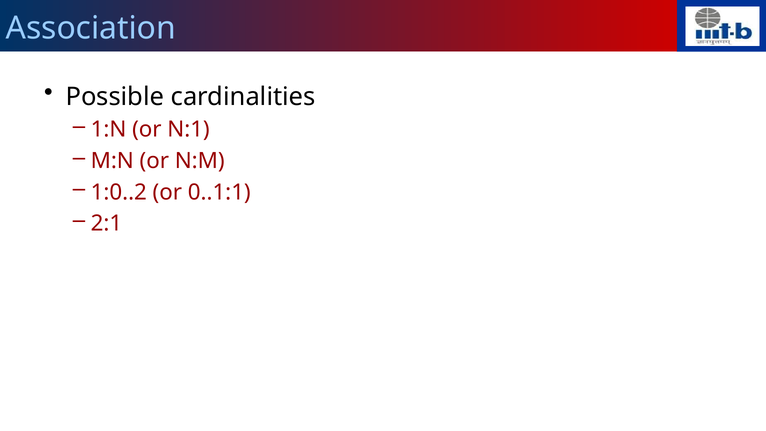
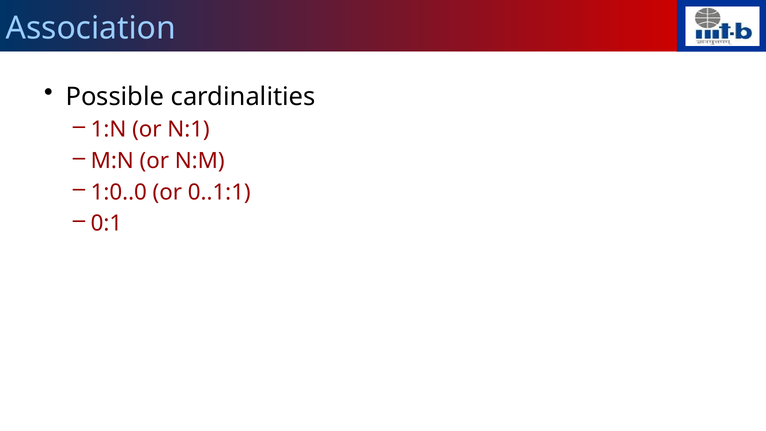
1:0..2: 1:0..2 -> 1:0..0 (119, 192)
2:1: 2:1 -> 0:1 (106, 223)
